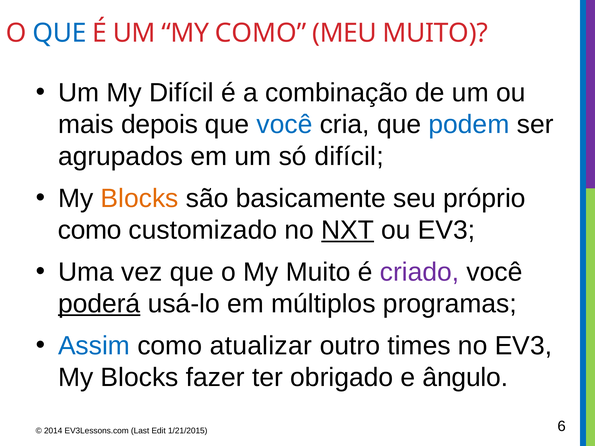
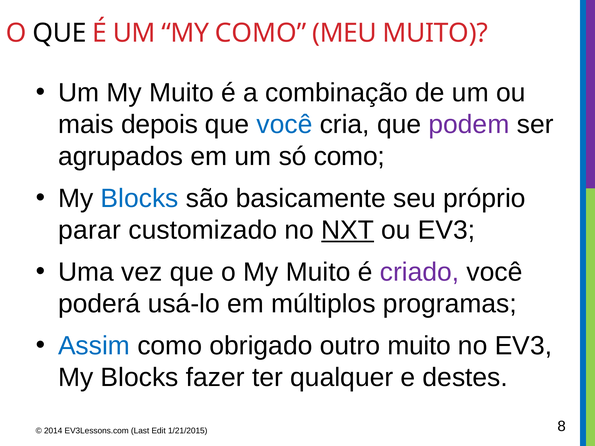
QUE colour: blue -> black (59, 33)
Um My Difícil: Difícil -> Muito (181, 93)
podem colour: blue -> purple (469, 125)
só difícil: difícil -> como (349, 156)
Blocks colour: orange -> blue (140, 198)
como: como -> parar (89, 230)
poderá underline: present -> none (99, 304)
atualizar: atualizar -> obrigado (261, 346)
outro times: times -> muito (419, 346)
obrigado: obrigado -> qualquer (342, 378)
ângulo: ângulo -> destes (465, 378)
6: 6 -> 8 (562, 427)
